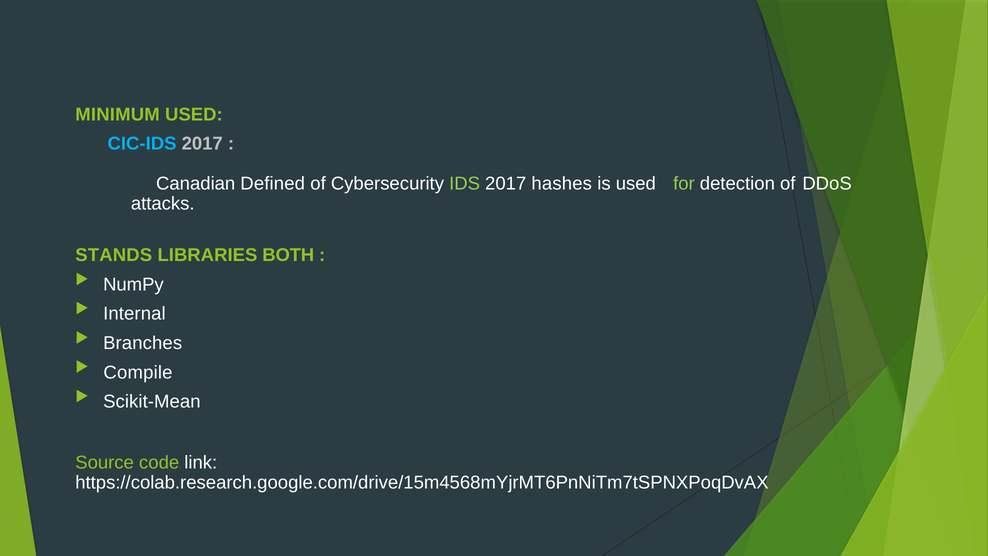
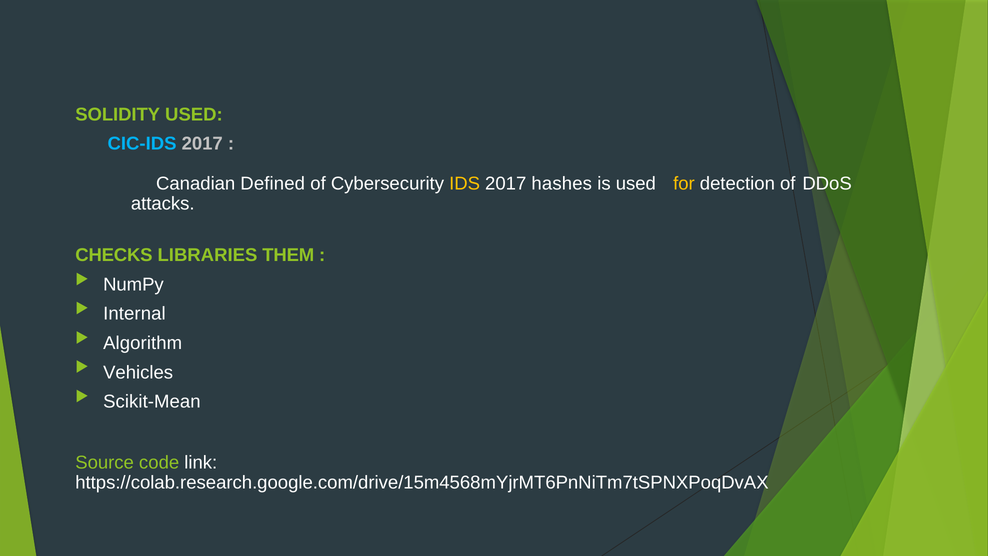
MINIMUM: MINIMUM -> SOLIDITY (118, 114)
IDS colour: light green -> yellow (465, 184)
for colour: light green -> yellow (684, 184)
STANDS: STANDS -> CHECKS (114, 255)
BOTH: BOTH -> THEM (288, 255)
Branches: Branches -> Algorithm (143, 343)
Compile: Compile -> Vehicles (138, 372)
